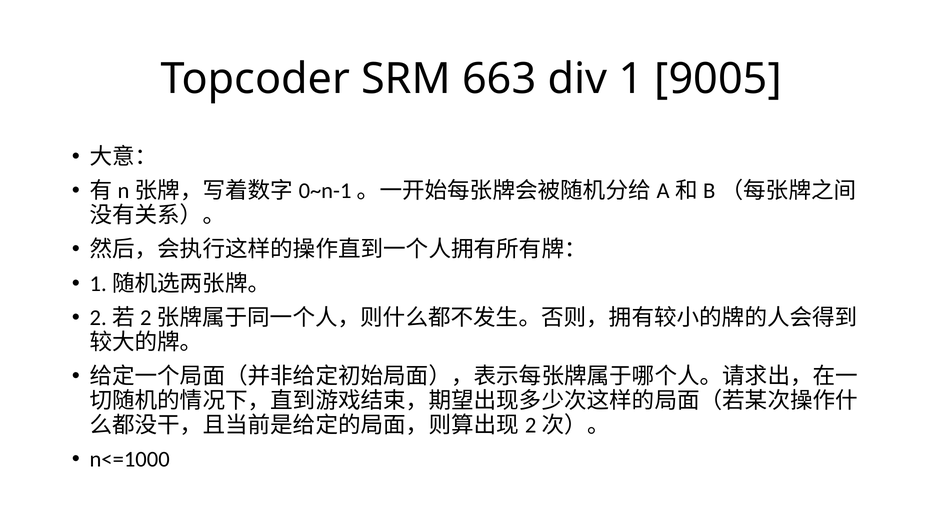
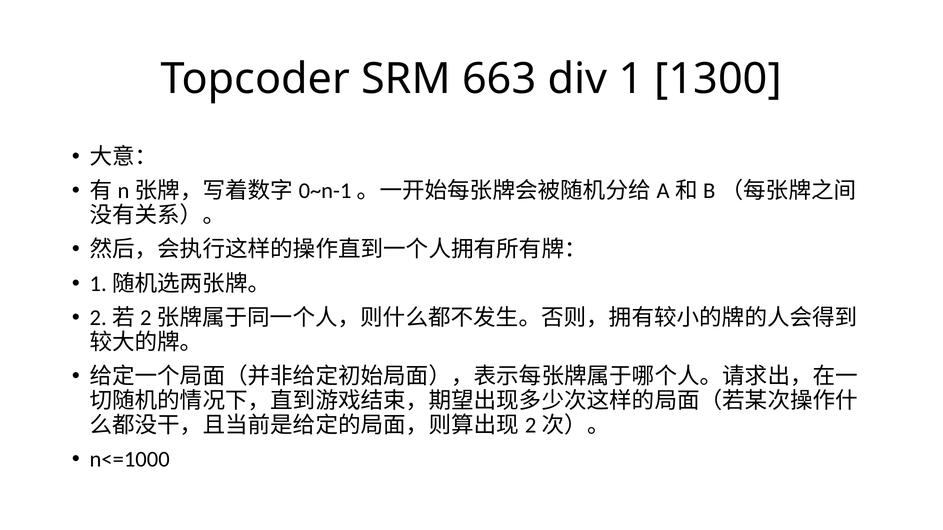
9005: 9005 -> 1300 (718, 79)
